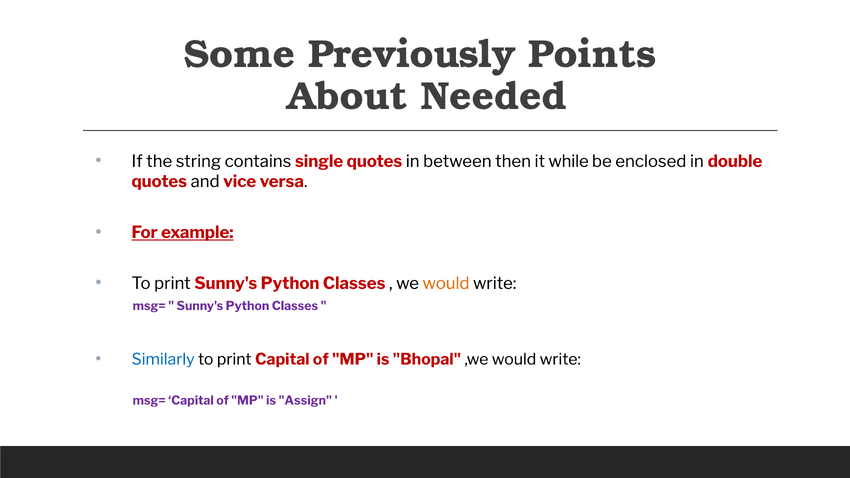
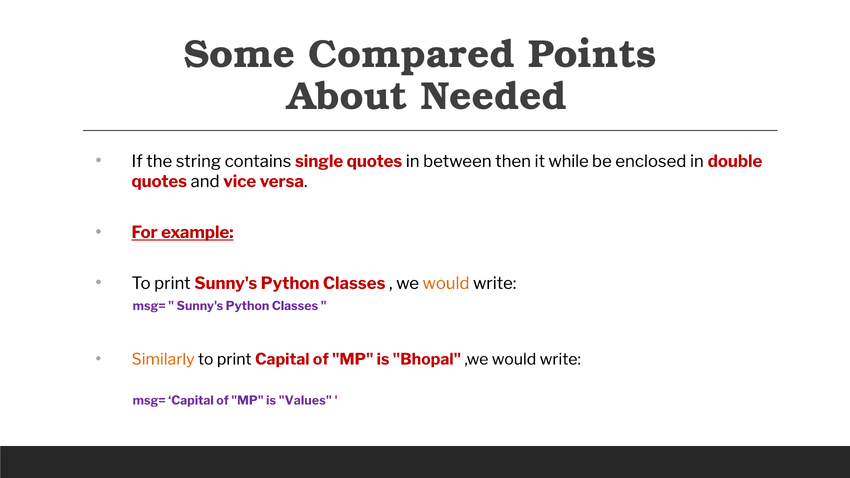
Previously: Previously -> Compared (412, 54)
Similarly colour: blue -> orange (163, 359)
Assign: Assign -> Values (305, 401)
